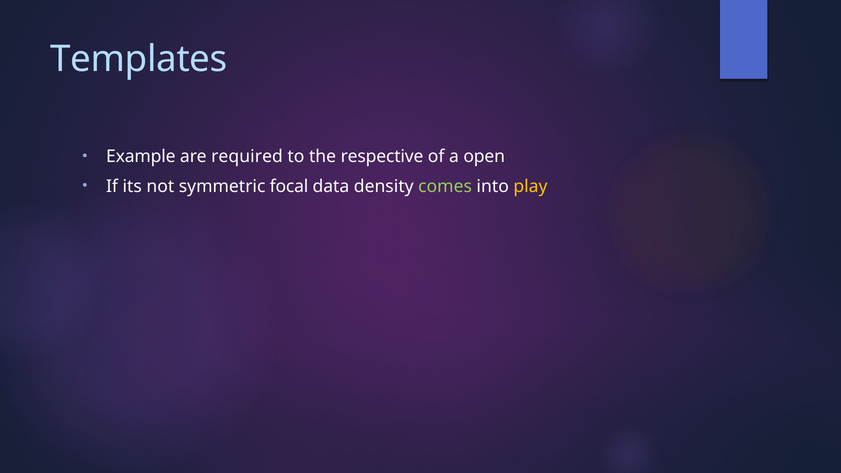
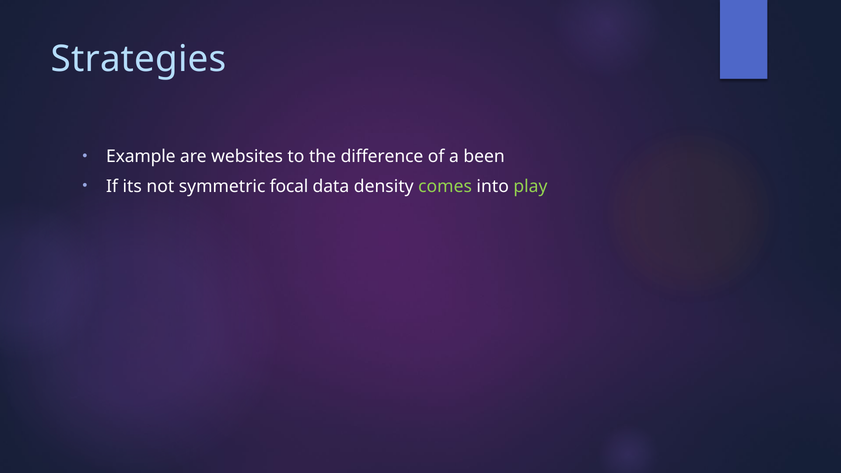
Templates: Templates -> Strategies (139, 59)
required: required -> websites (247, 157)
respective: respective -> difference (382, 157)
open: open -> been (484, 157)
play colour: yellow -> light green (530, 186)
